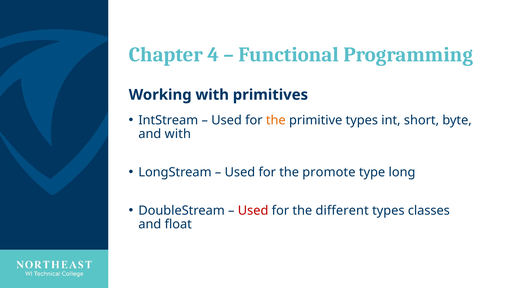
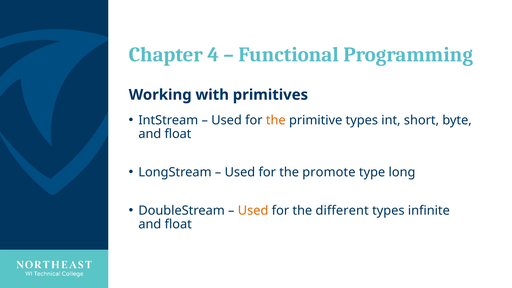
with: with -> float (178, 134)
Used colour: red -> orange (253, 211)
classes: classes -> infinite (429, 211)
